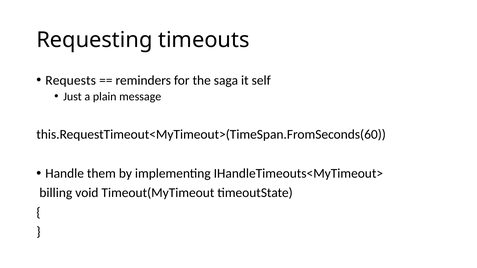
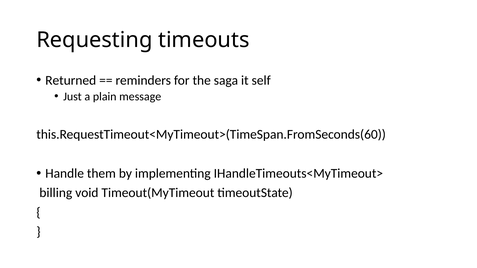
Requests: Requests -> Returned (71, 80)
